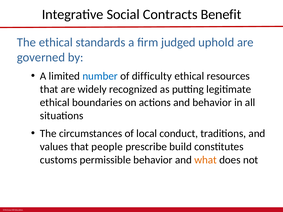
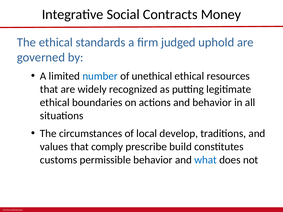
Benefit: Benefit -> Money (221, 14)
difficulty: difficulty -> unethical (152, 76)
conduct: conduct -> develop (179, 134)
people: people -> comply (107, 147)
what colour: orange -> blue (206, 160)
